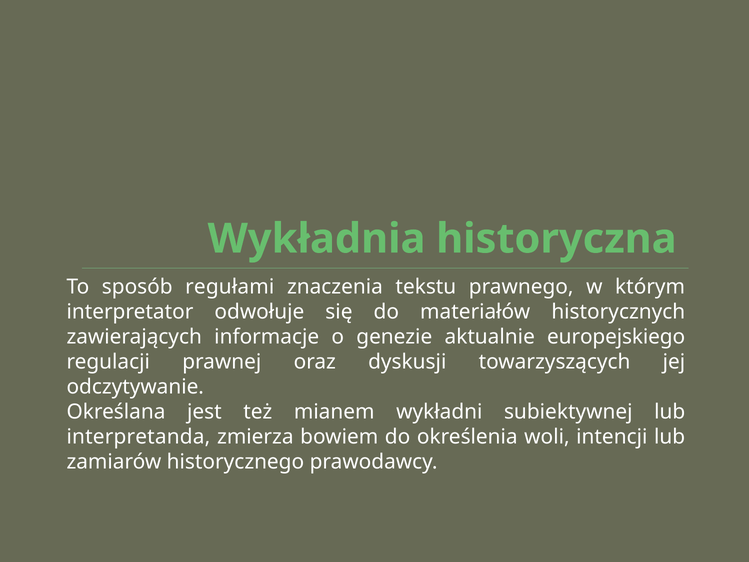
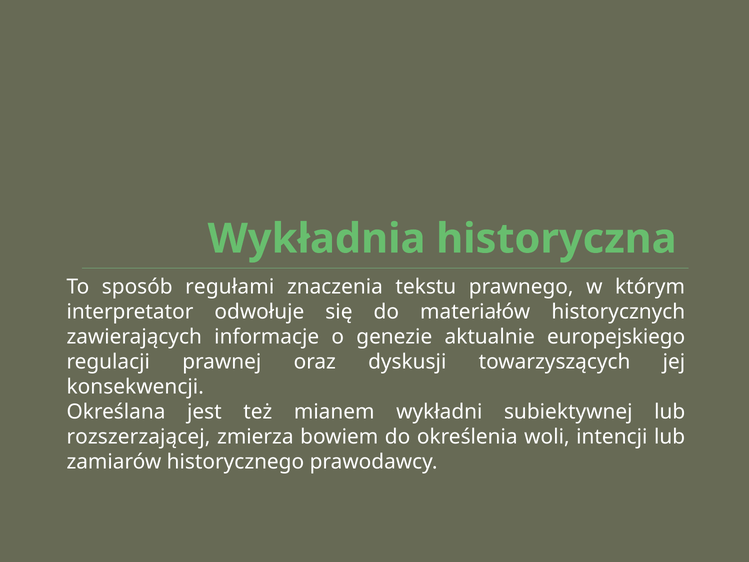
odczytywanie: odczytywanie -> konsekwencji (135, 387)
interpretanda: interpretanda -> rozszerzającej (138, 437)
